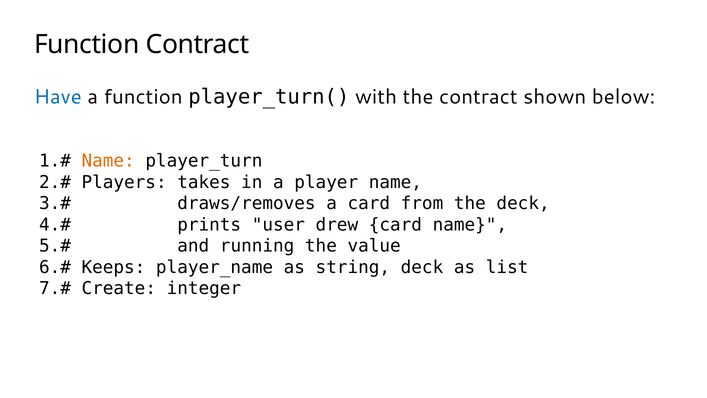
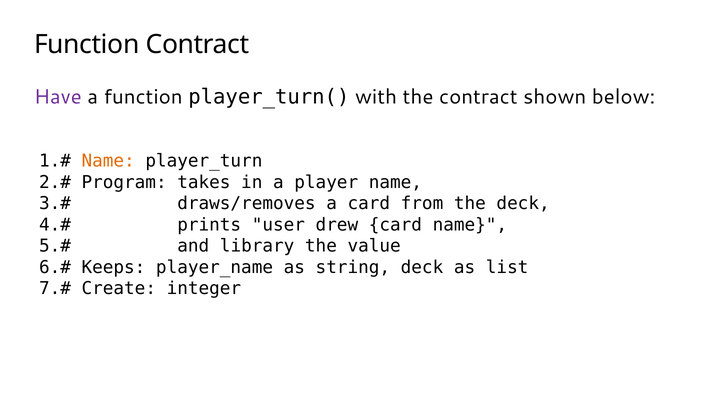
Have colour: blue -> purple (58, 97)
Players: Players -> Program (124, 182)
running: running -> library (257, 246)
